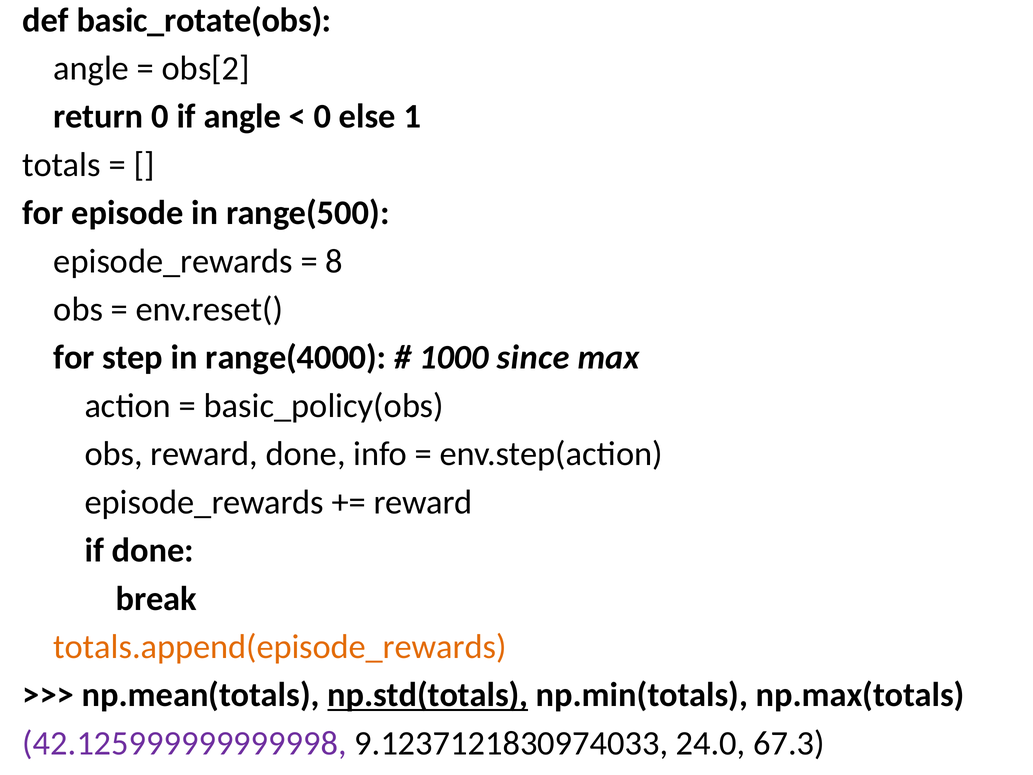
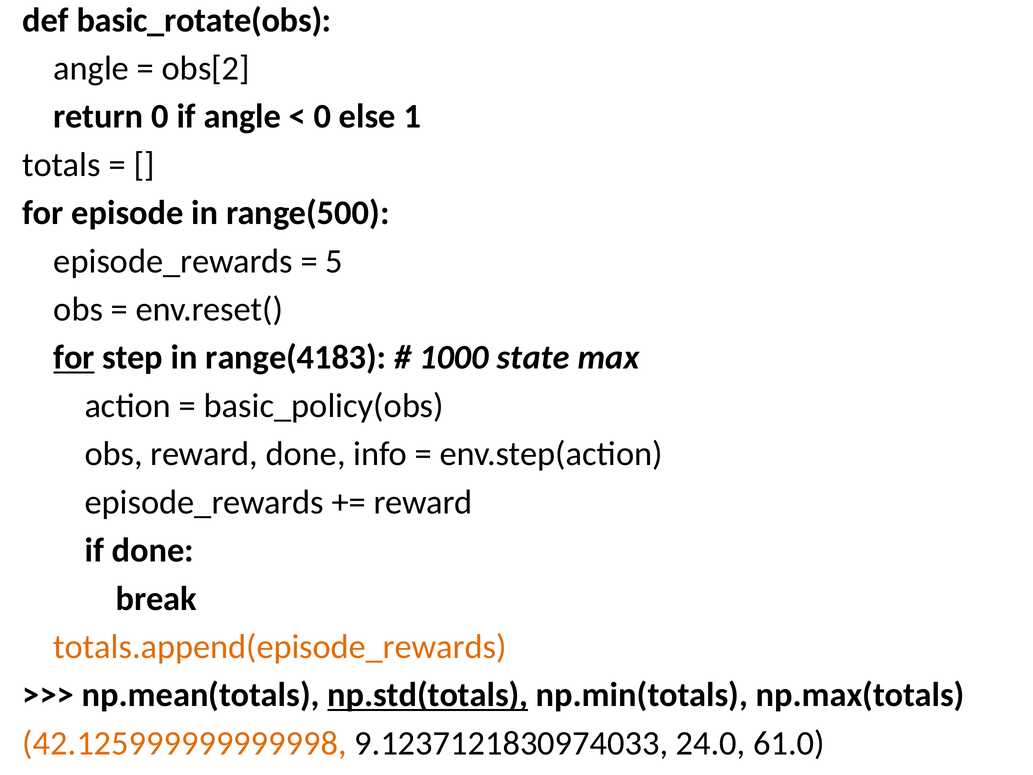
8: 8 -> 5 (334, 261)
for underline: none -> present (74, 358)
range(4000: range(4000 -> range(4183 (296, 358)
since: since -> state (533, 358)
42.125999999999998 colour: purple -> orange (185, 743)
67.3: 67.3 -> 61.0 (789, 743)
